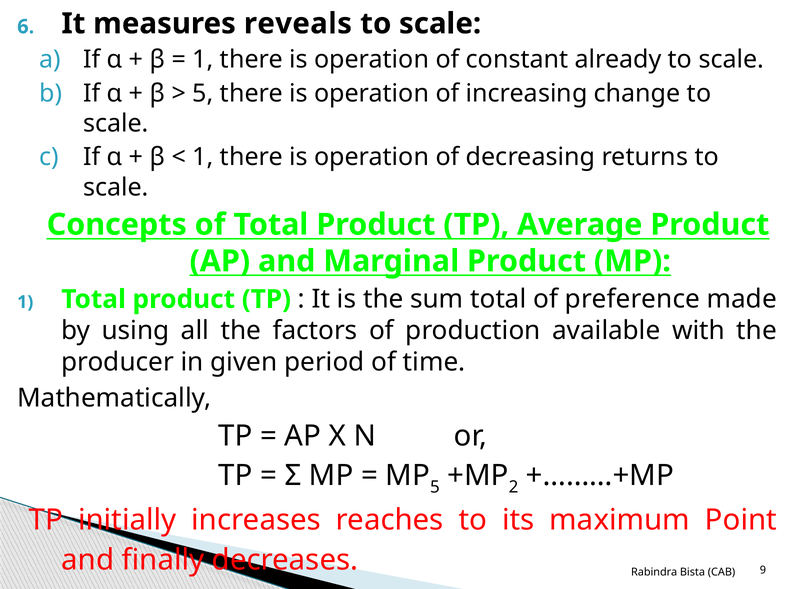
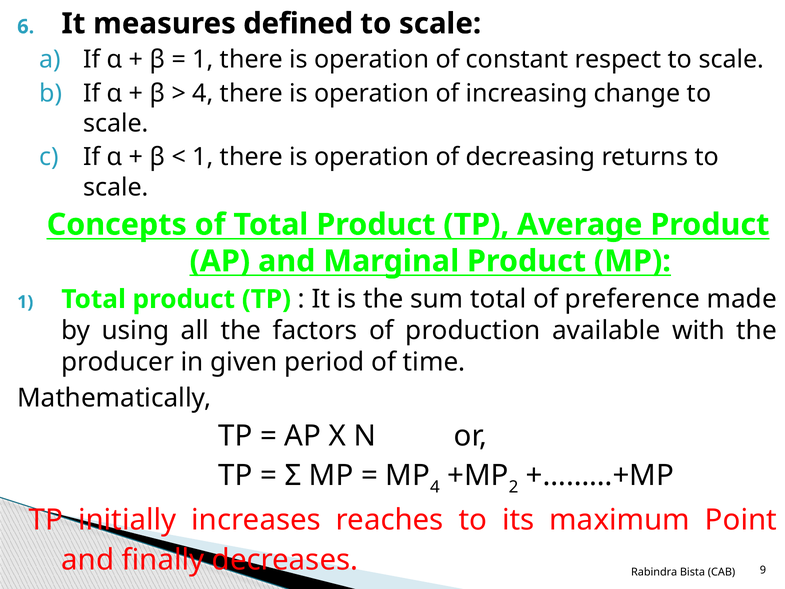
reveals: reveals -> defined (298, 24)
already: already -> respect (618, 60)
5: 5 -> 4 (203, 93)
MP 5: 5 -> 4 (435, 487)
